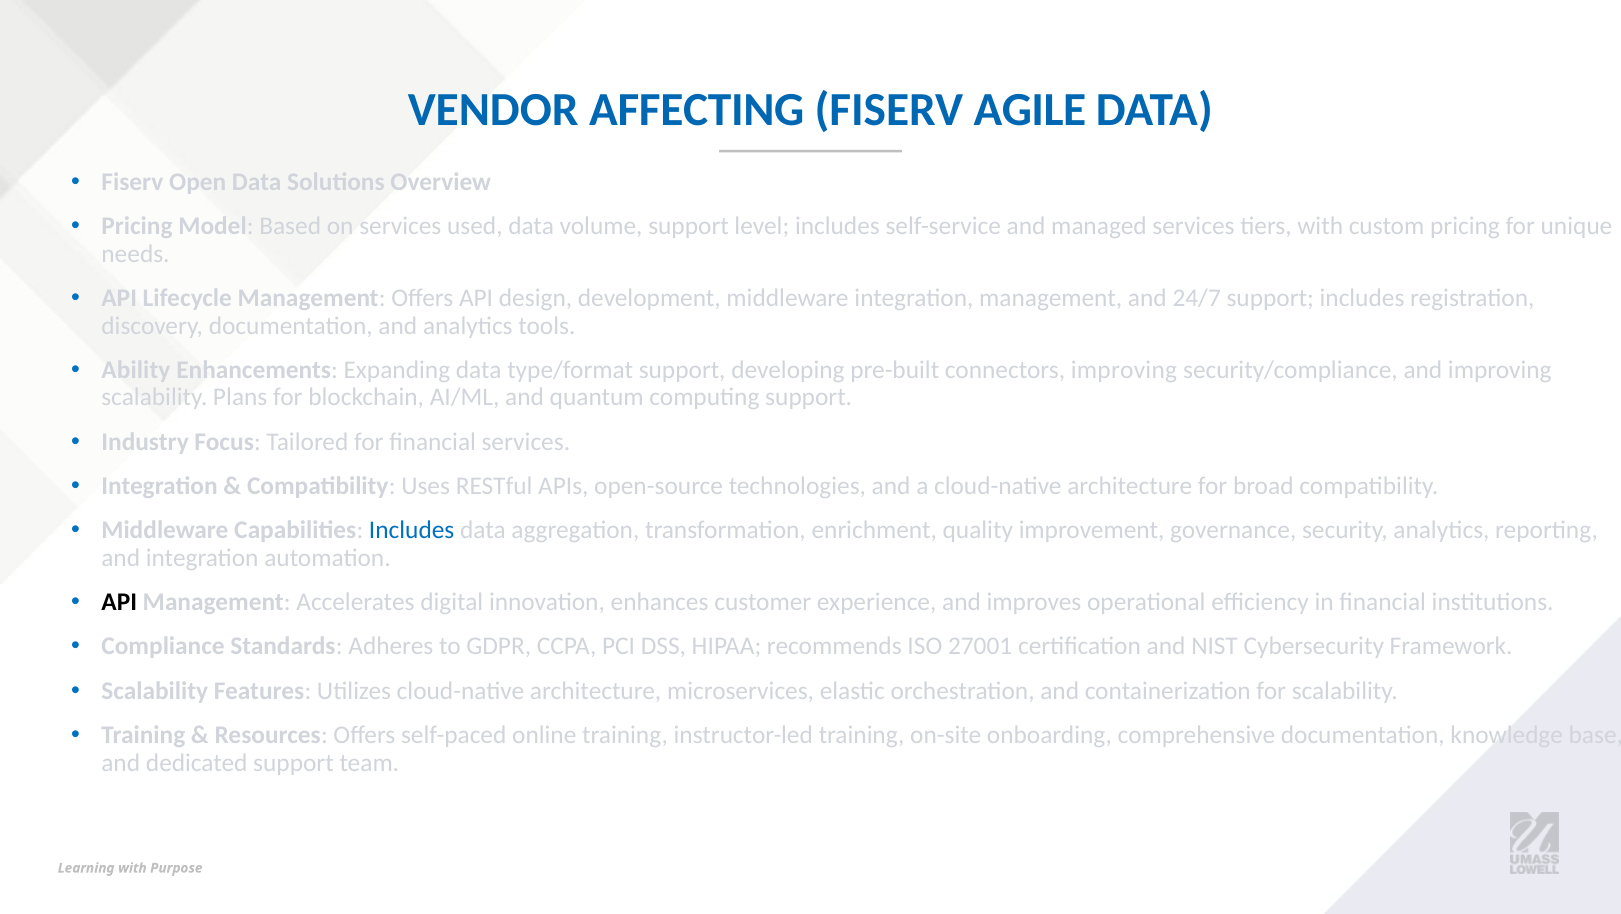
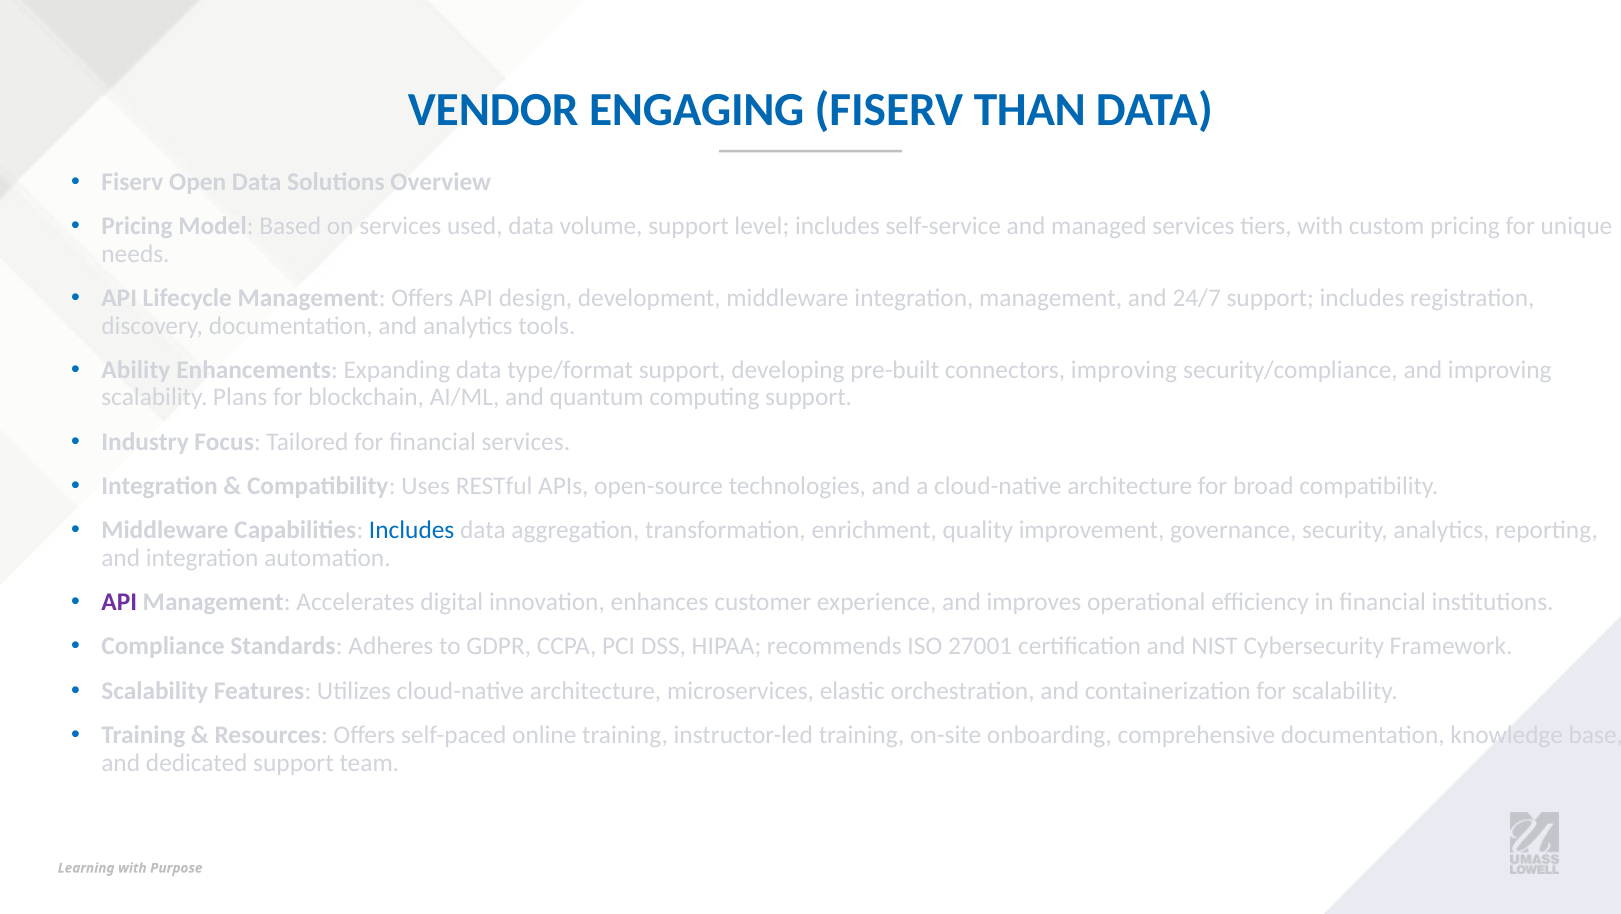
AFFECTING: AFFECTING -> ENGAGING (697, 110)
AGILE: AGILE -> THAN (1030, 110)
API colour: black -> purple (119, 602)
